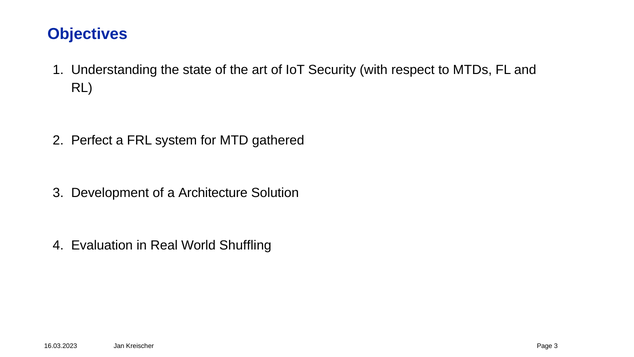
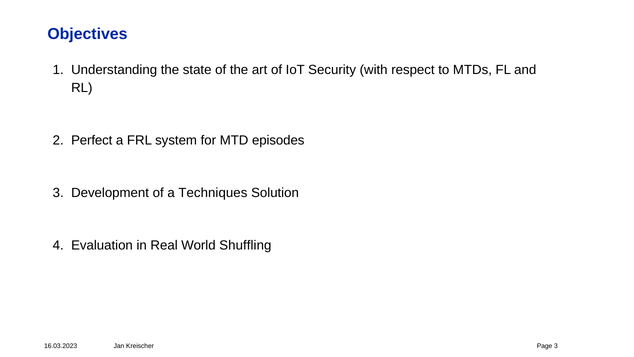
gathered: gathered -> episodes (278, 140)
Architecture: Architecture -> Techniques (213, 193)
